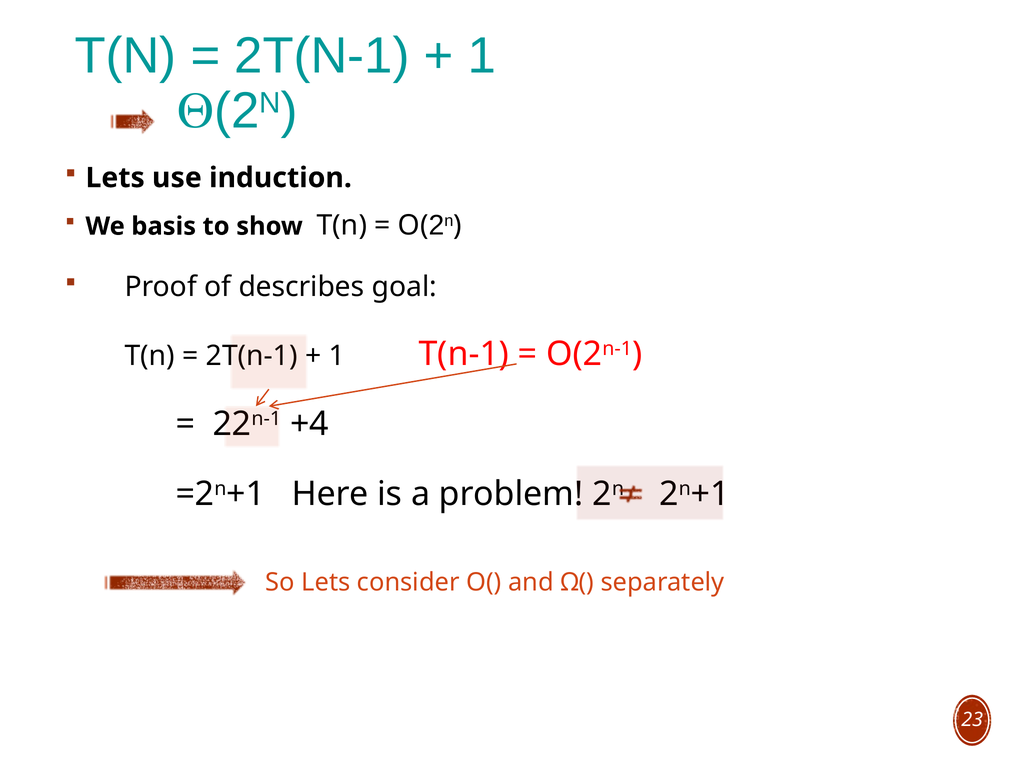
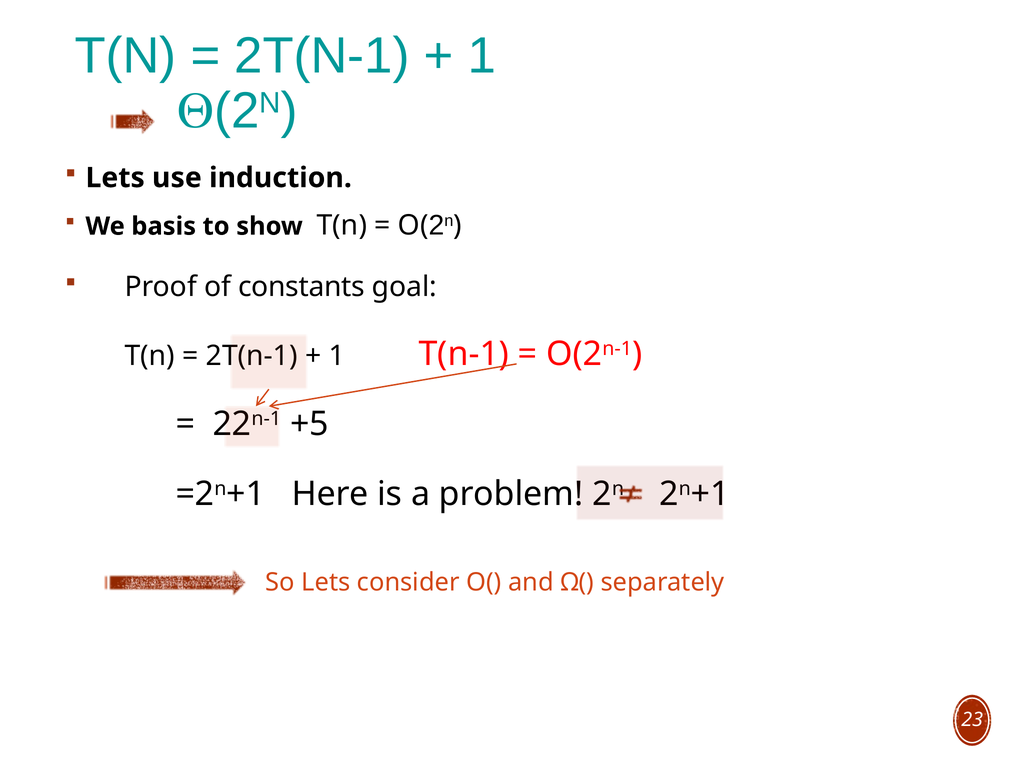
describes: describes -> constants (302, 287)
+4: +4 -> +5 (309, 424)
